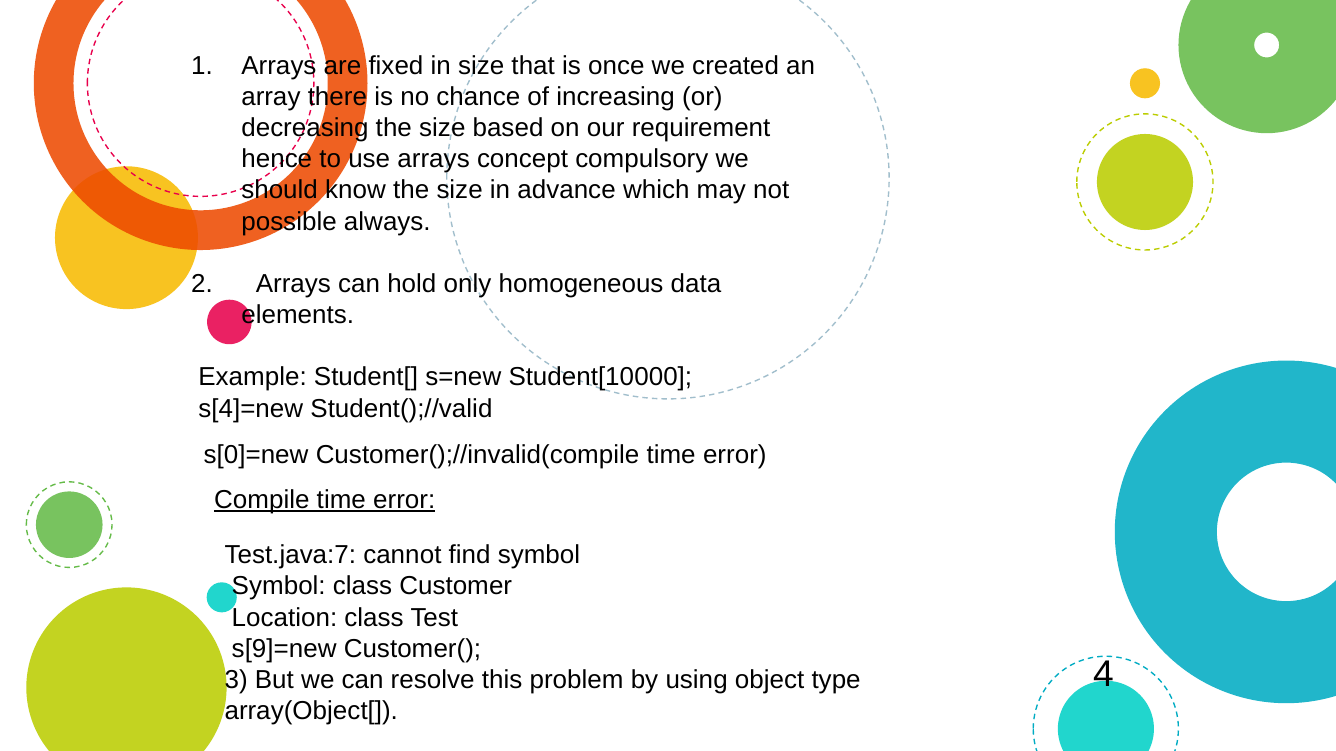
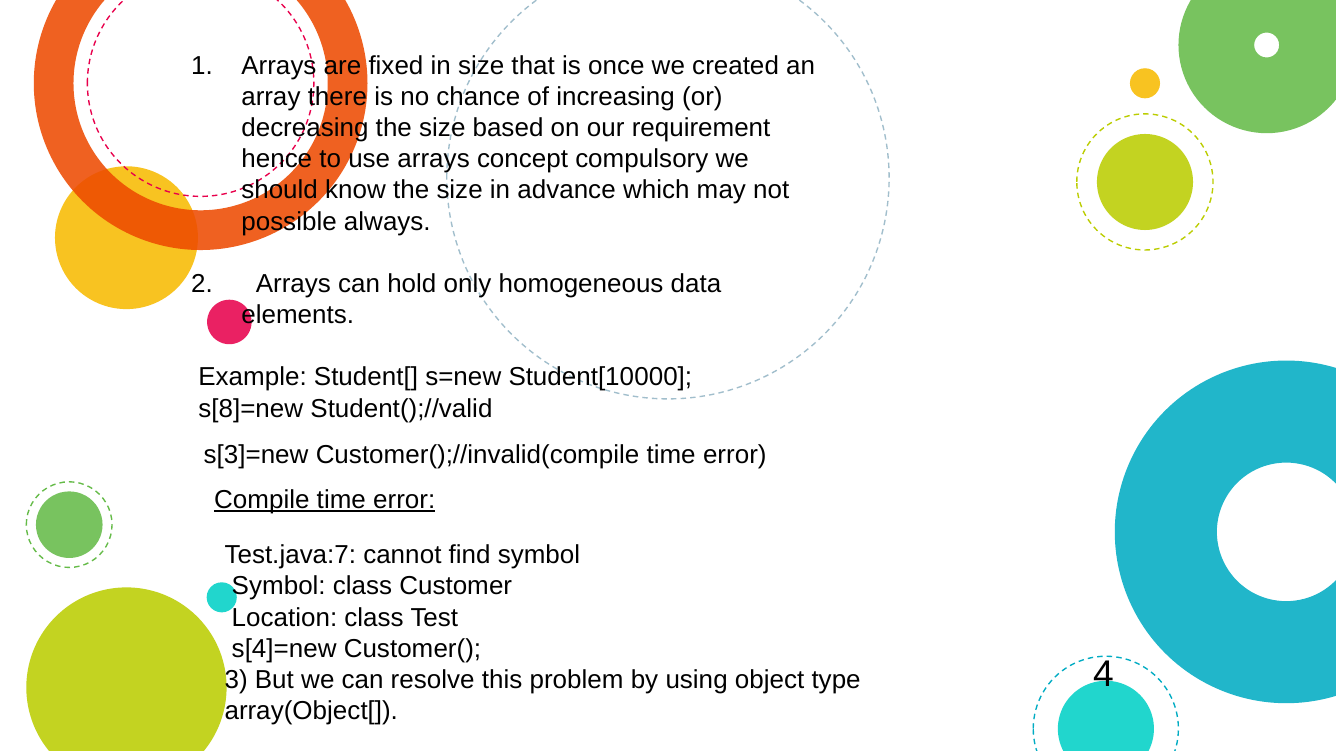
s[4]=new: s[4]=new -> s[8]=new (251, 409)
s[0]=new: s[0]=new -> s[3]=new (256, 455)
s[9]=new: s[9]=new -> s[4]=new (284, 649)
